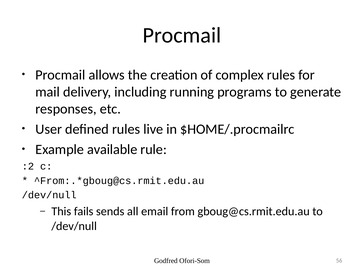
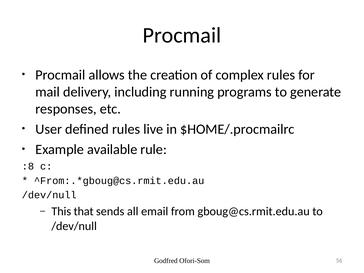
:2: :2 -> :8 (28, 166)
fails: fails -> that (84, 211)
